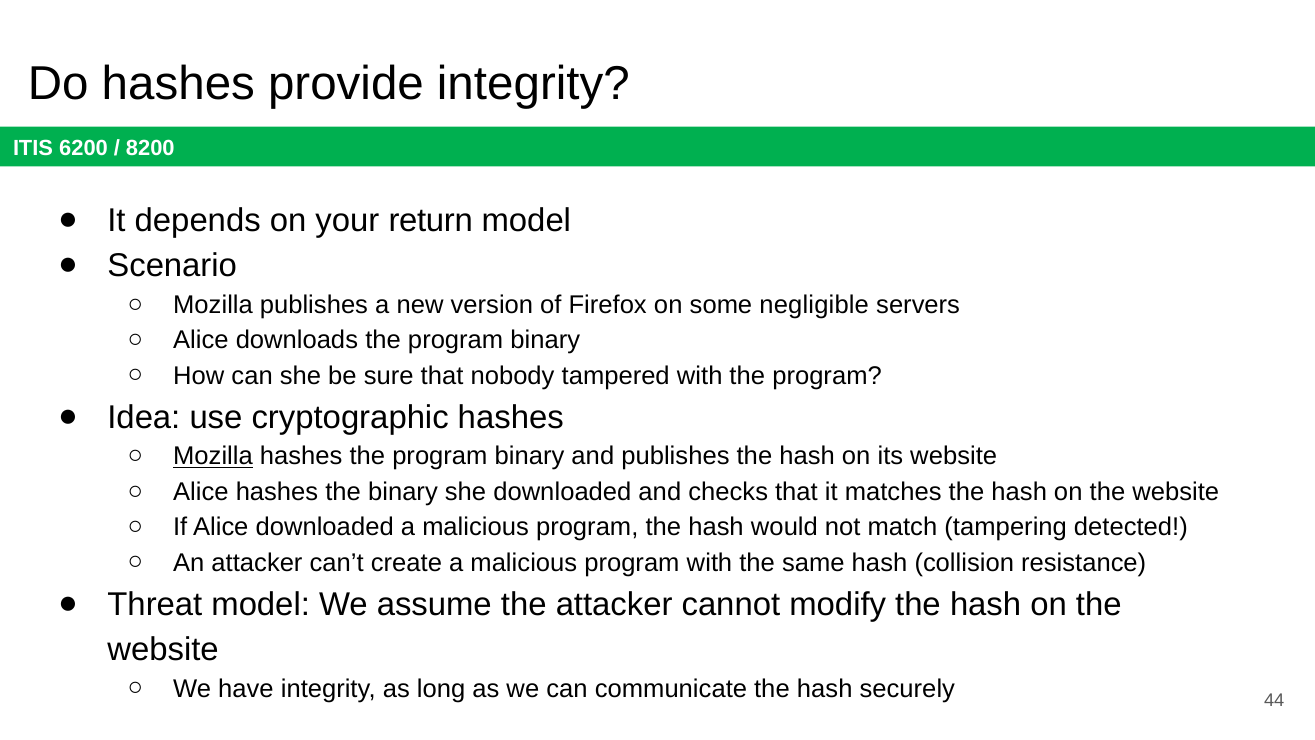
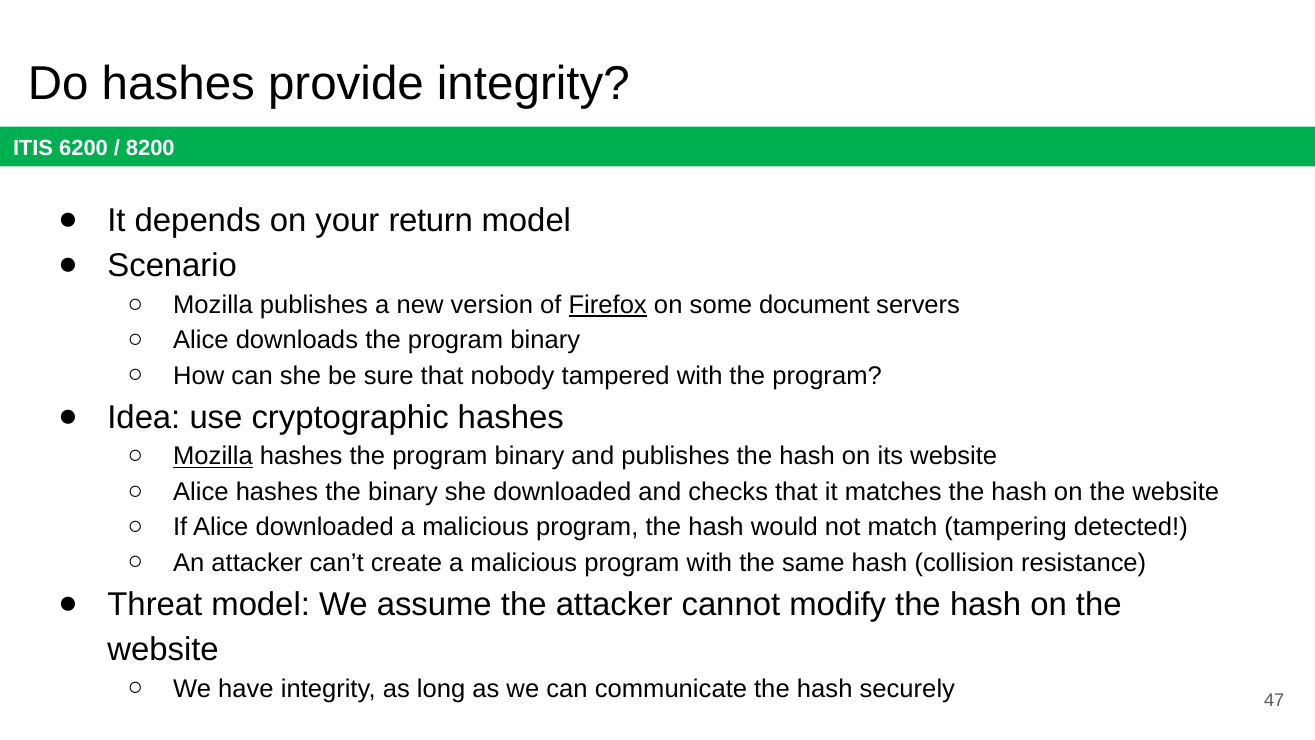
Firefox underline: none -> present (608, 305)
negligible: negligible -> document (814, 305)
44: 44 -> 47 (1274, 700)
